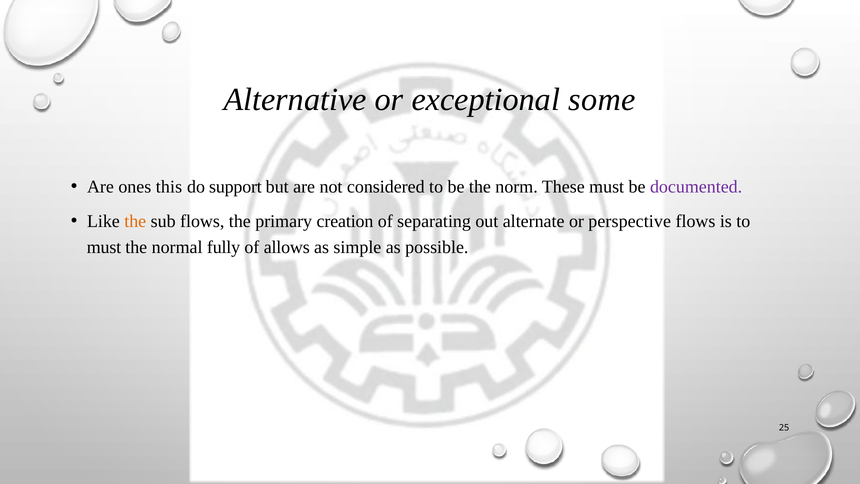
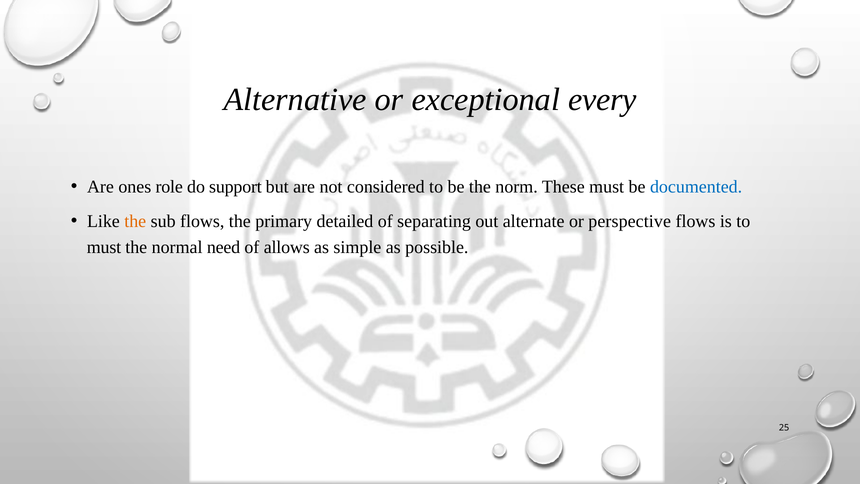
some: some -> every (602, 100)
this: this -> role (169, 187)
documented colour: purple -> blue (696, 187)
creation: creation -> detailed (345, 221)
fully: fully -> need (224, 247)
